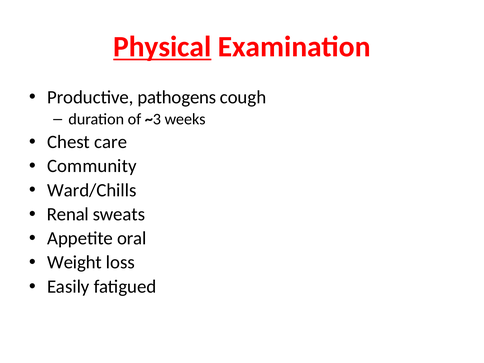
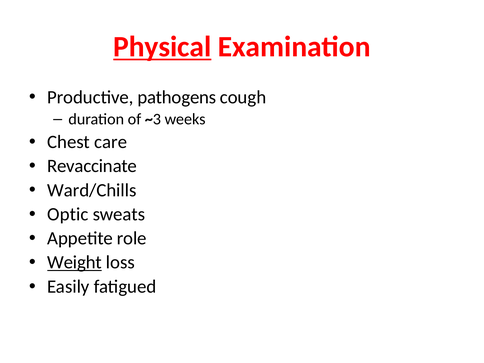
Community: Community -> Revaccinate (92, 166)
Renal: Renal -> Optic (68, 214)
oral: oral -> role (132, 238)
Weight underline: none -> present (75, 262)
